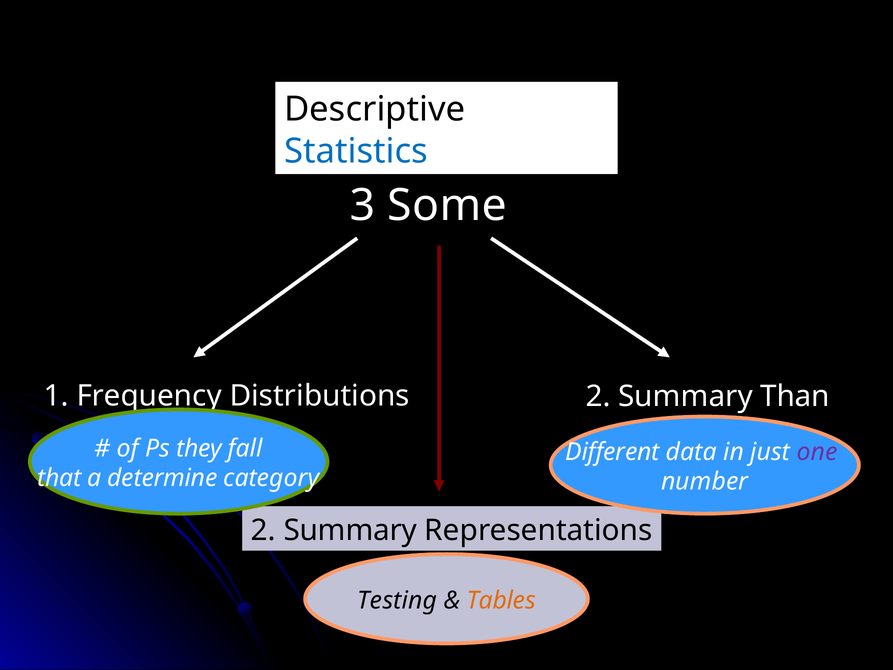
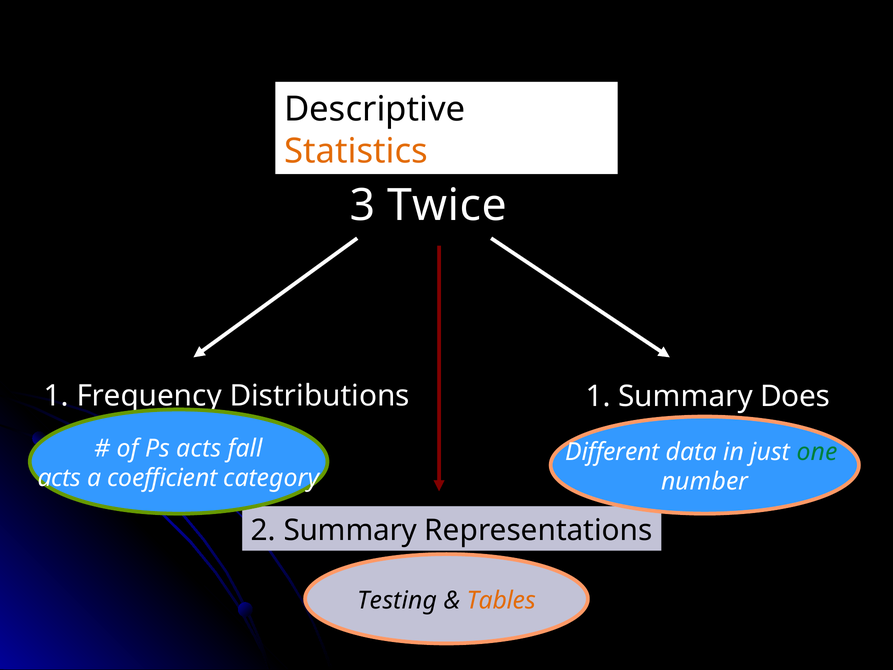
Statistics colour: blue -> orange (356, 151)
Some: Some -> Twice (447, 205)
2: 2 -> 1 (598, 396)
Than: Than -> Does (795, 396)
Ps they: they -> acts (199, 448)
one colour: purple -> green (817, 452)
that: that -> acts (59, 478)
determine: determine -> coefficient (162, 478)
